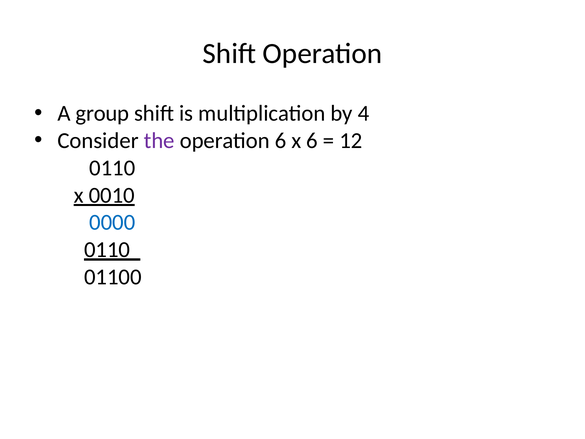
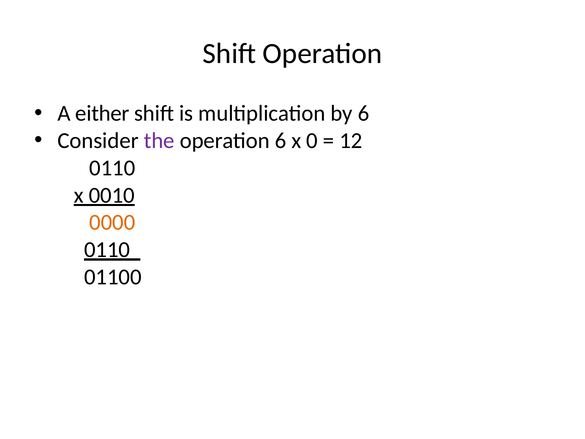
group: group -> either (102, 113)
by 4: 4 -> 6 (363, 113)
x 6: 6 -> 0 (312, 141)
0000 colour: blue -> orange (112, 222)
